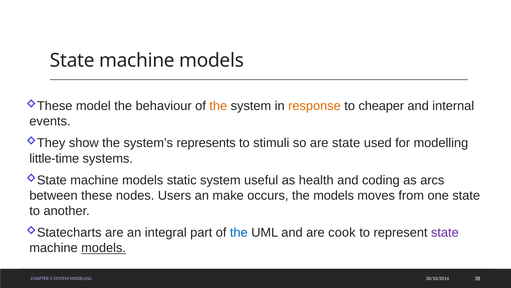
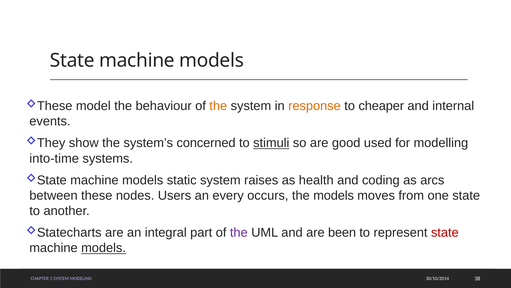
represents: represents -> concerned (206, 143)
stimuli underline: none -> present (271, 143)
are state: state -> good (346, 143)
little-time: little-time -> into-time (54, 158)
useful: useful -> raises (261, 180)
make: make -> every (228, 195)
the colour: blue -> purple (239, 232)
cook: cook -> been (342, 232)
state colour: purple -> red (445, 232)
